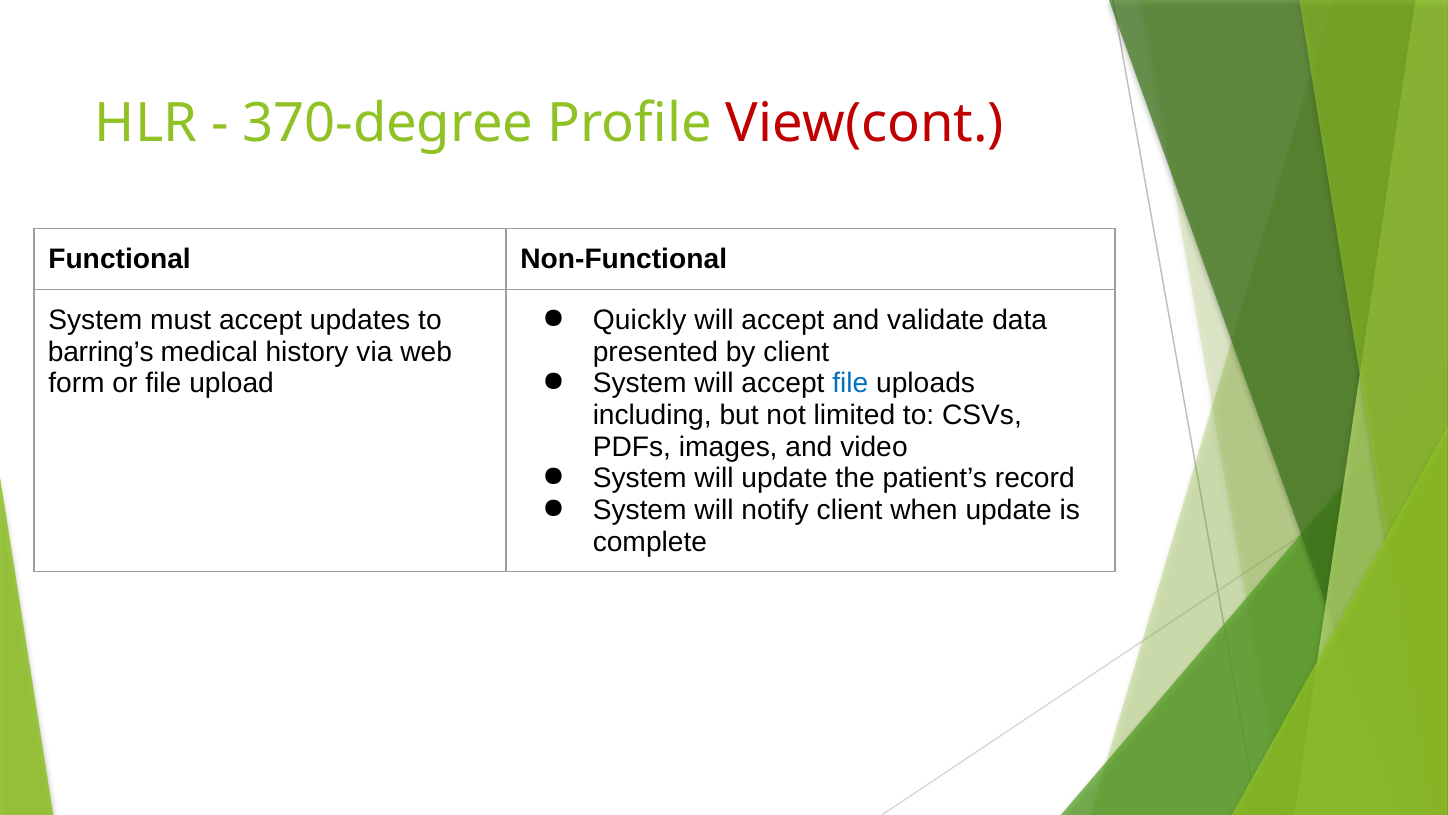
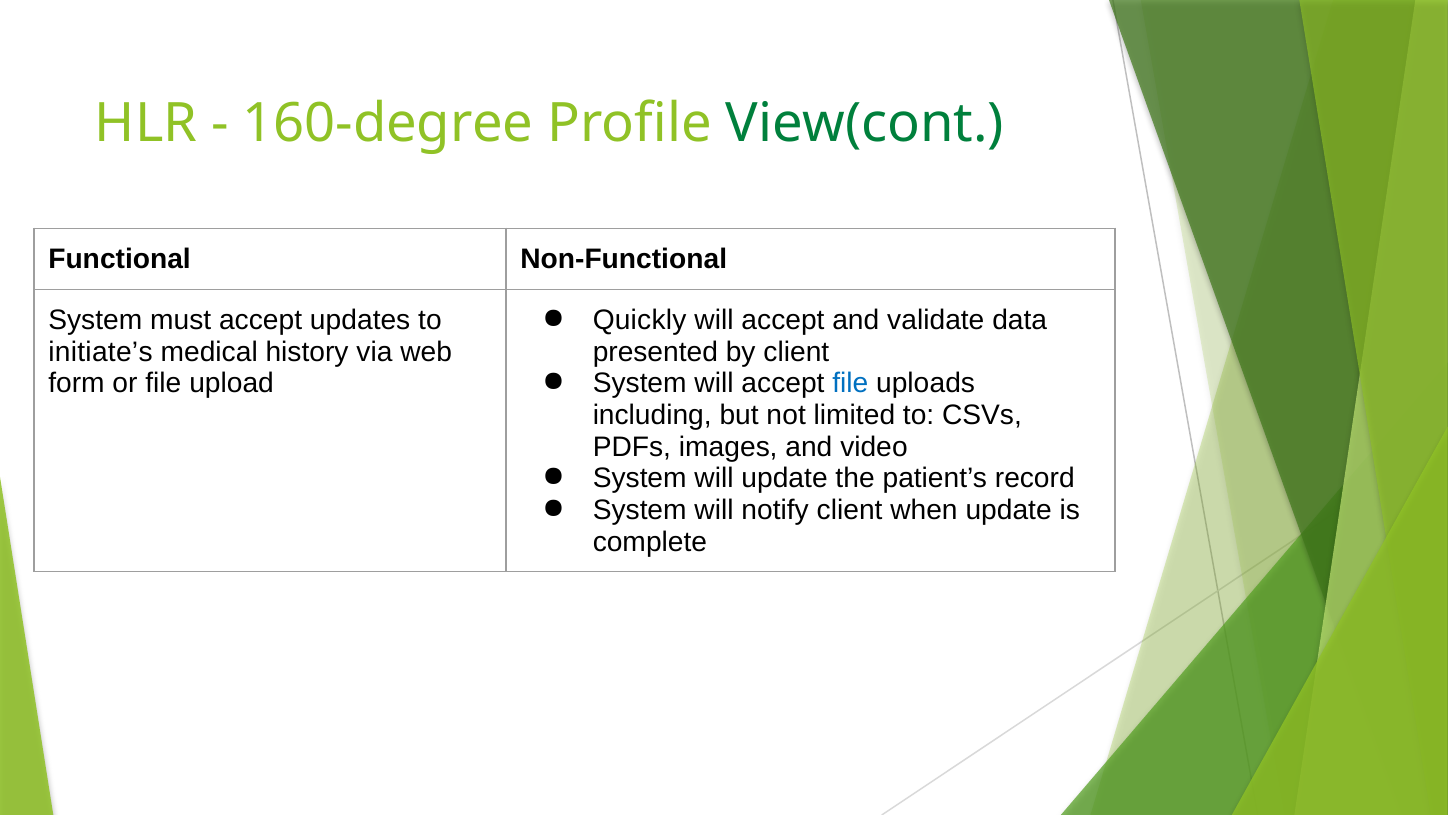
370-degree: 370-degree -> 160-degree (388, 123)
View(cont colour: red -> green (865, 123)
barring’s: barring’s -> initiate’s (100, 352)
